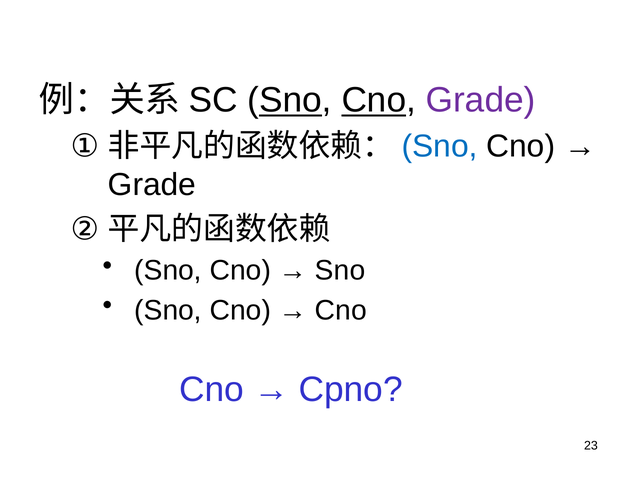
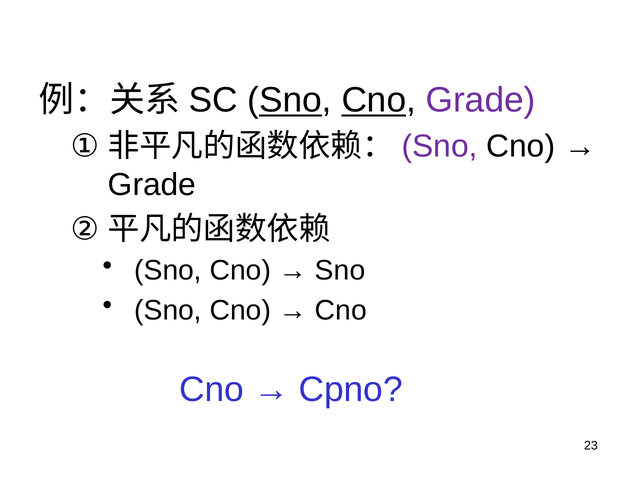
Sno colour: blue -> purple (440, 146)
